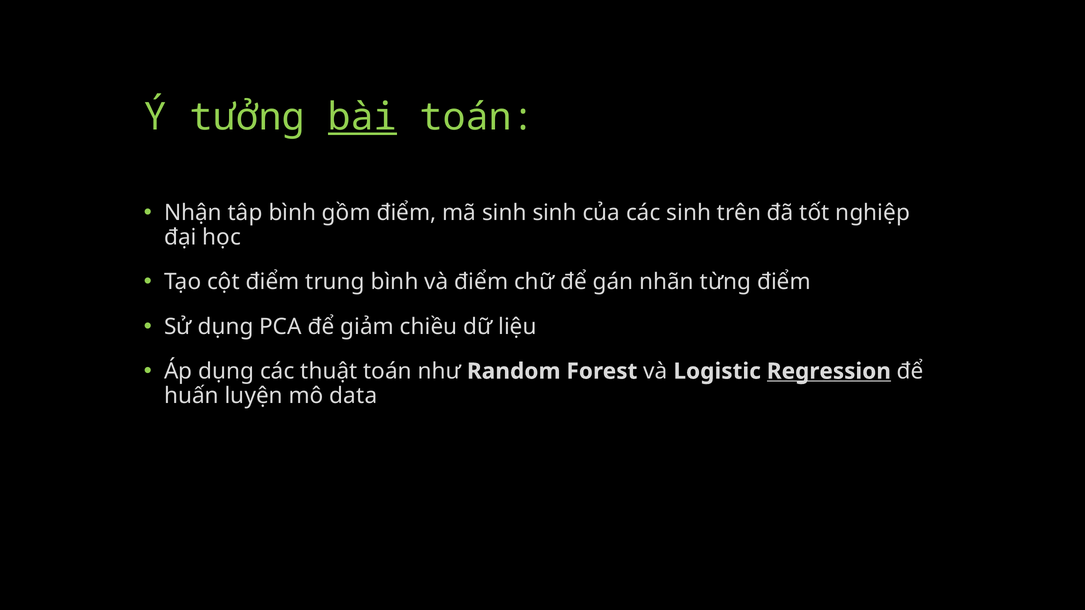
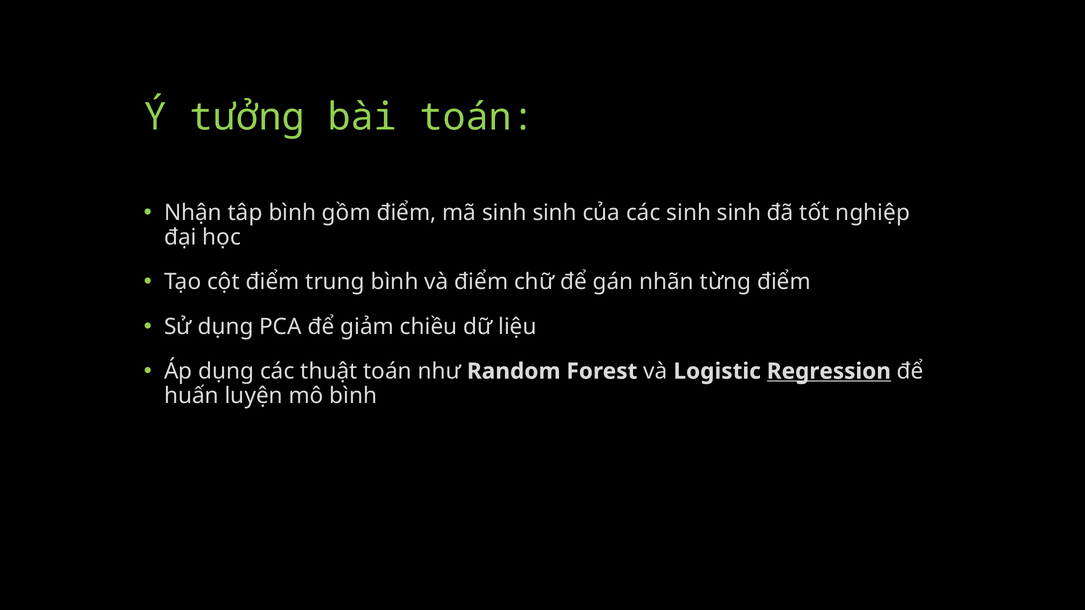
bài underline: present -> none (362, 117)
các sinh trên: trên -> sinh (739, 213)
mô data: data -> bình (353, 396)
